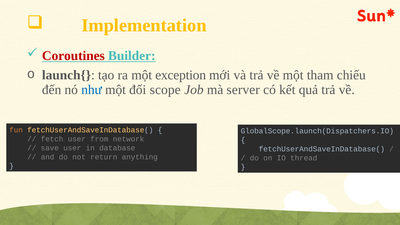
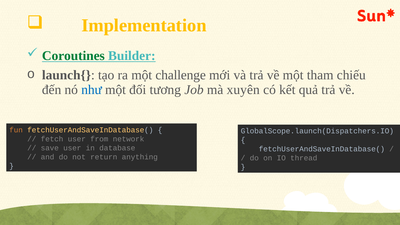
Coroutines colour: red -> green (73, 56)
exception: exception -> challenge (181, 75)
scope: scope -> tương (165, 90)
server: server -> xuyên (243, 90)
